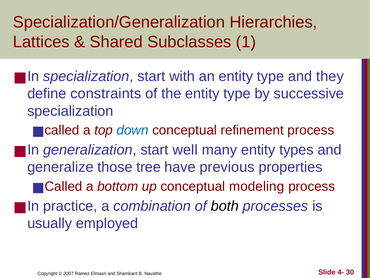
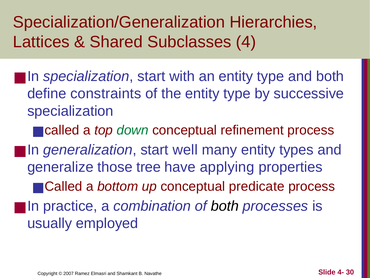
1: 1 -> 4 (246, 42)
and they: they -> both (330, 76)
down colour: blue -> green (133, 130)
previous: previous -> applying (227, 167)
modeling: modeling -> predicate (257, 186)
